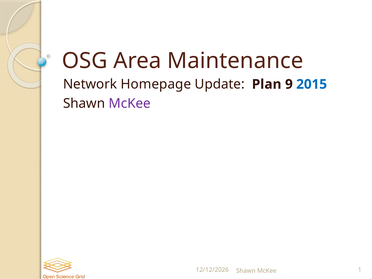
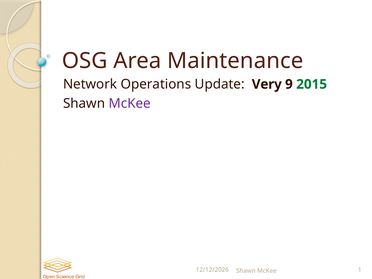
Homepage: Homepage -> Operations (156, 84)
Plan: Plan -> Very (267, 84)
2015 colour: blue -> green (312, 84)
